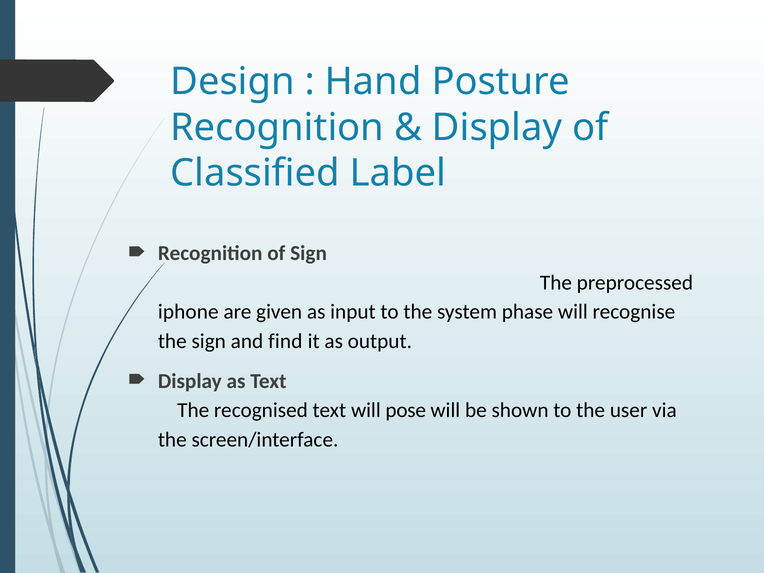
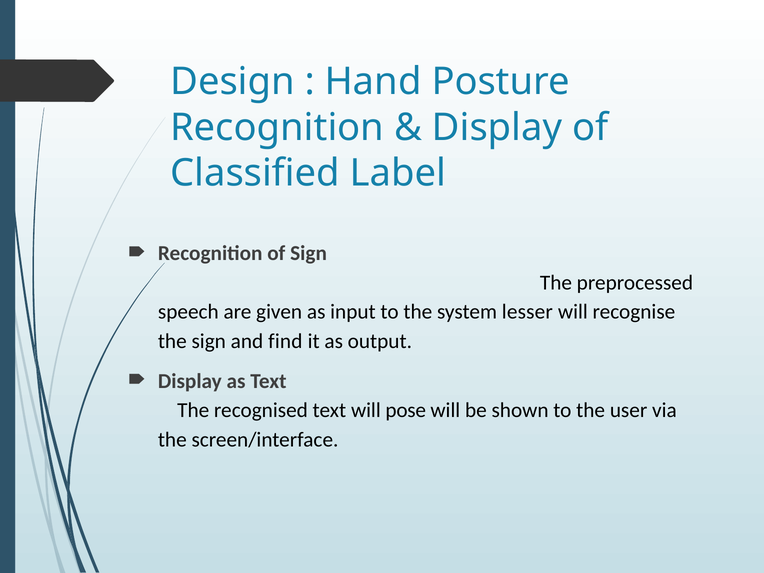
iphone: iphone -> speech (188, 312)
phase: phase -> lesser (527, 312)
